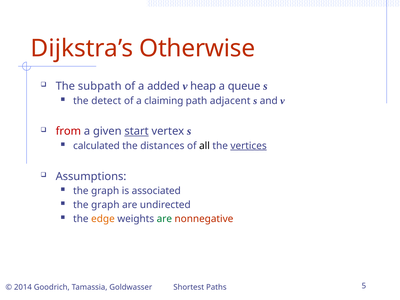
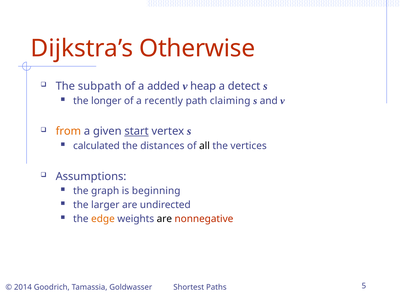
queue: queue -> detect (244, 86)
detect: detect -> longer (106, 101)
claiming: claiming -> recently (164, 101)
adjacent: adjacent -> claiming (230, 101)
from colour: red -> orange (68, 131)
vertices underline: present -> none (249, 146)
associated: associated -> beginning (156, 191)
graph: graph -> larger (105, 205)
are colour: green -> black (164, 219)
